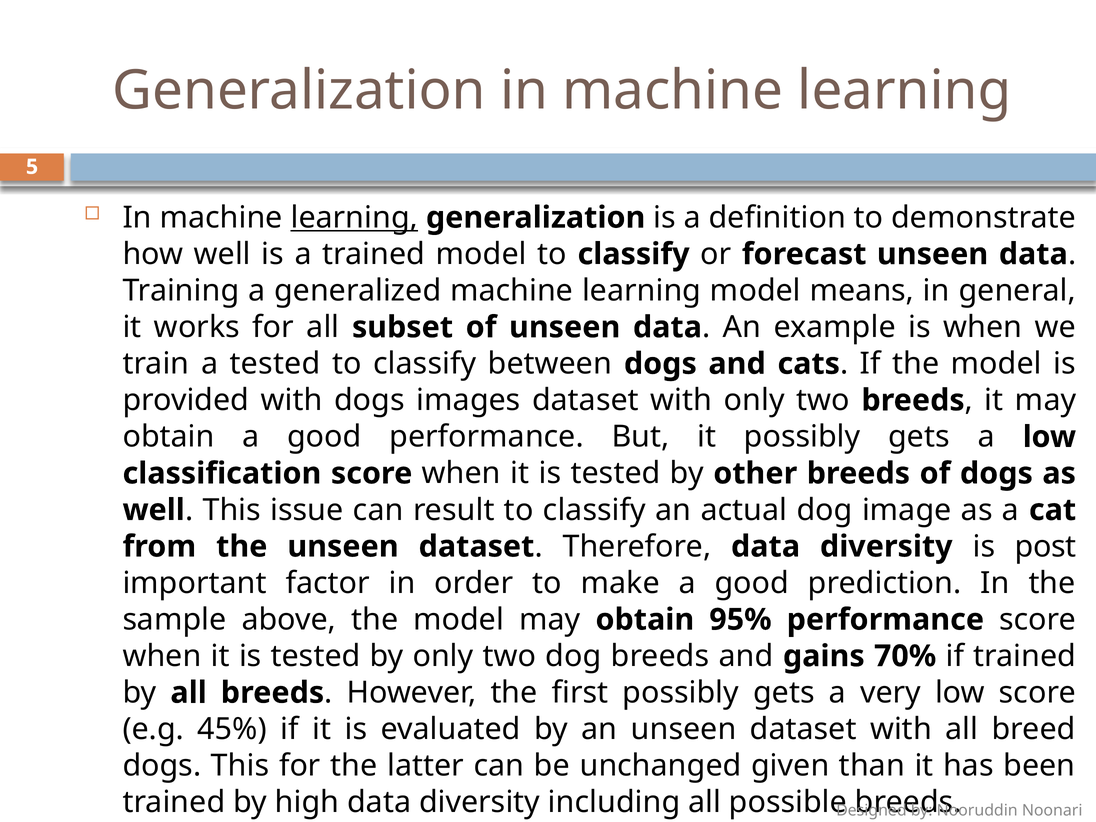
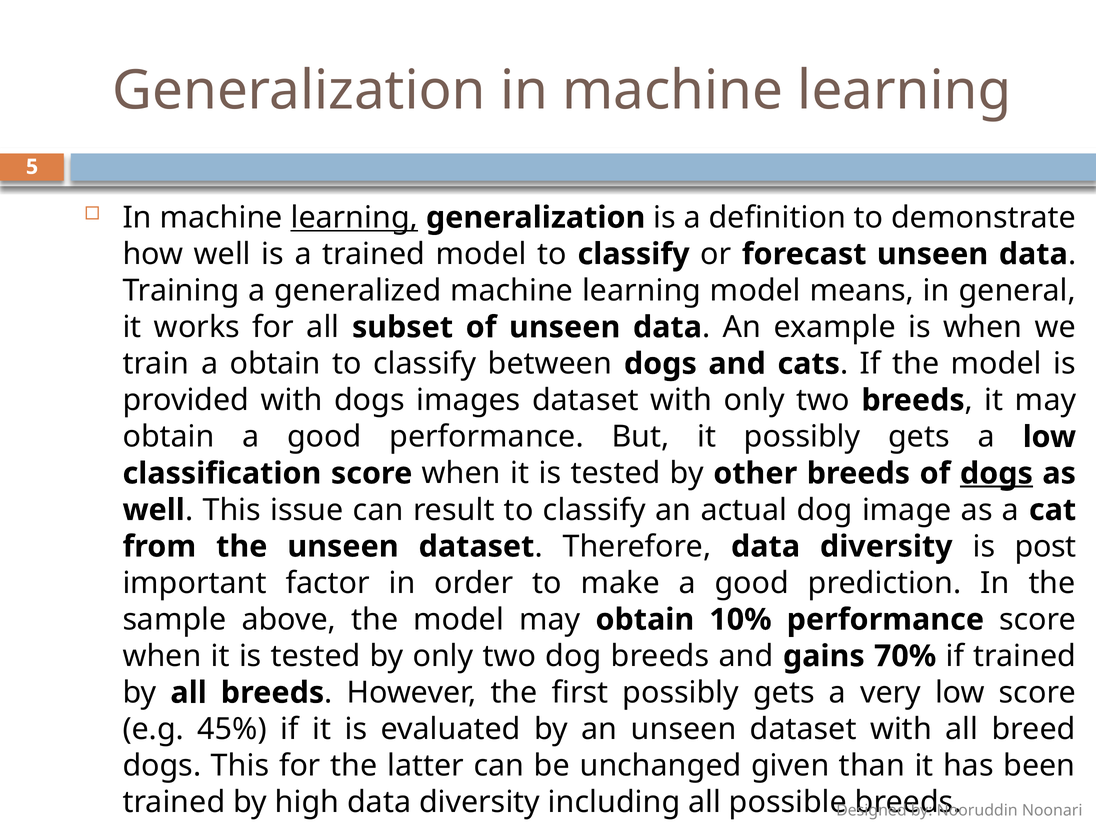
a tested: tested -> obtain (275, 364)
dogs underline: none -> present (996, 473)
95%: 95% -> 10% (740, 620)
